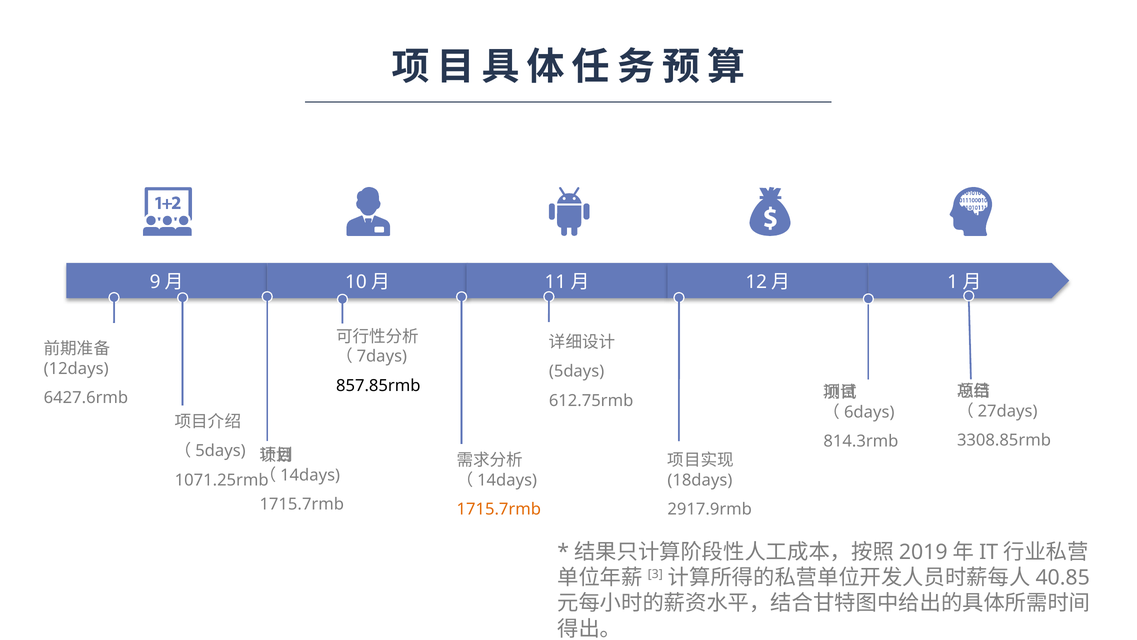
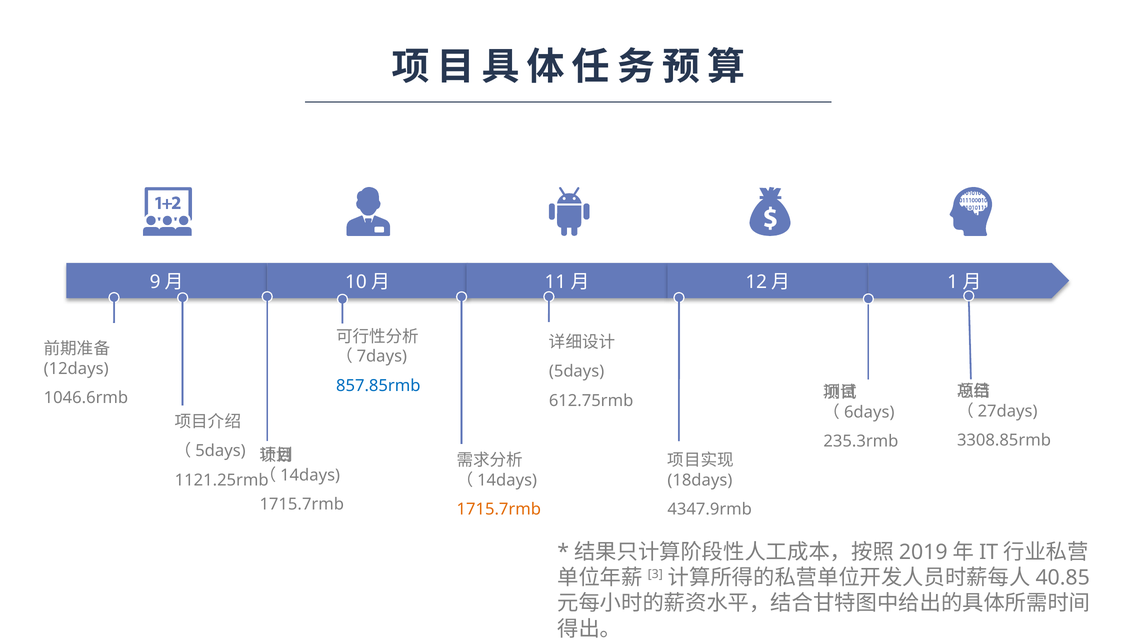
857.85rmb colour: black -> blue (378, 386)
6427.6rmb: 6427.6rmb -> 1046.6rmb (86, 398)
814.3rmb: 814.3rmb -> 235.3rmb (861, 441)
1071.25rmb: 1071.25rmb -> 1121.25rmb (222, 480)
2917.9rmb: 2917.9rmb -> 4347.9rmb (710, 509)
